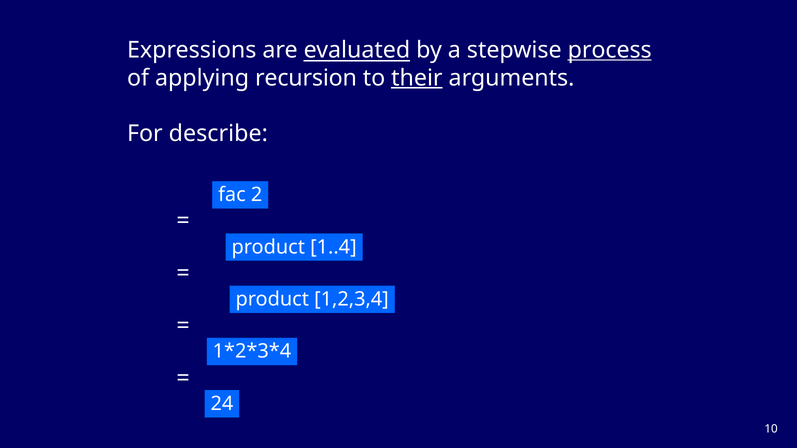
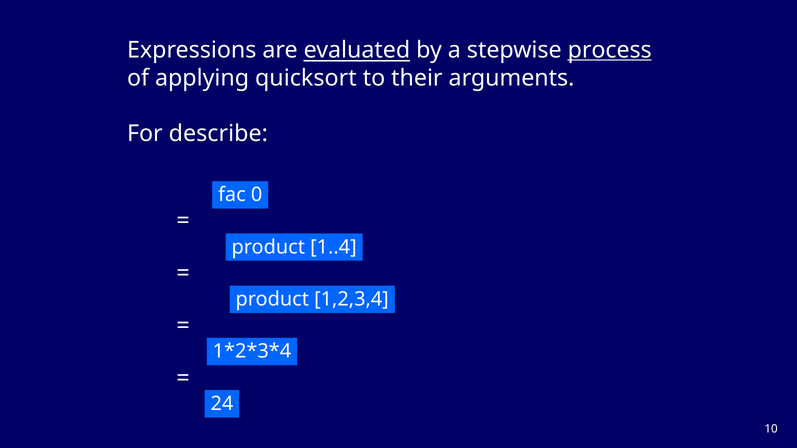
recursion: recursion -> quicksort (306, 78)
their underline: present -> none (417, 78)
2: 2 -> 0 (257, 195)
